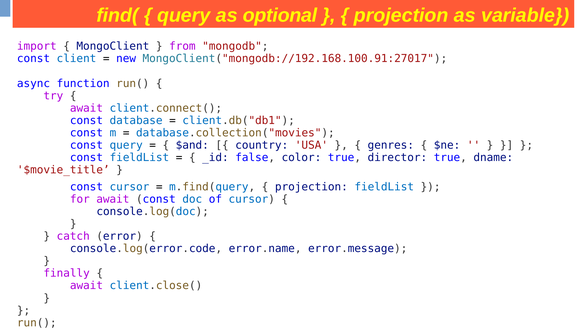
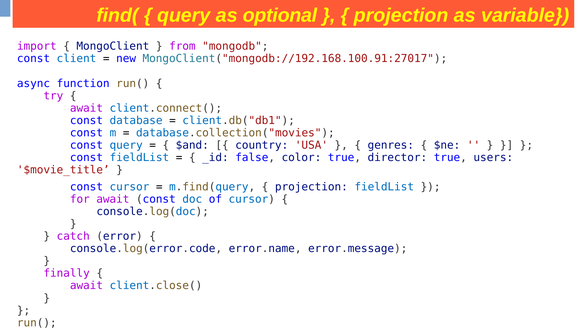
dname: dname -> users (493, 158)
